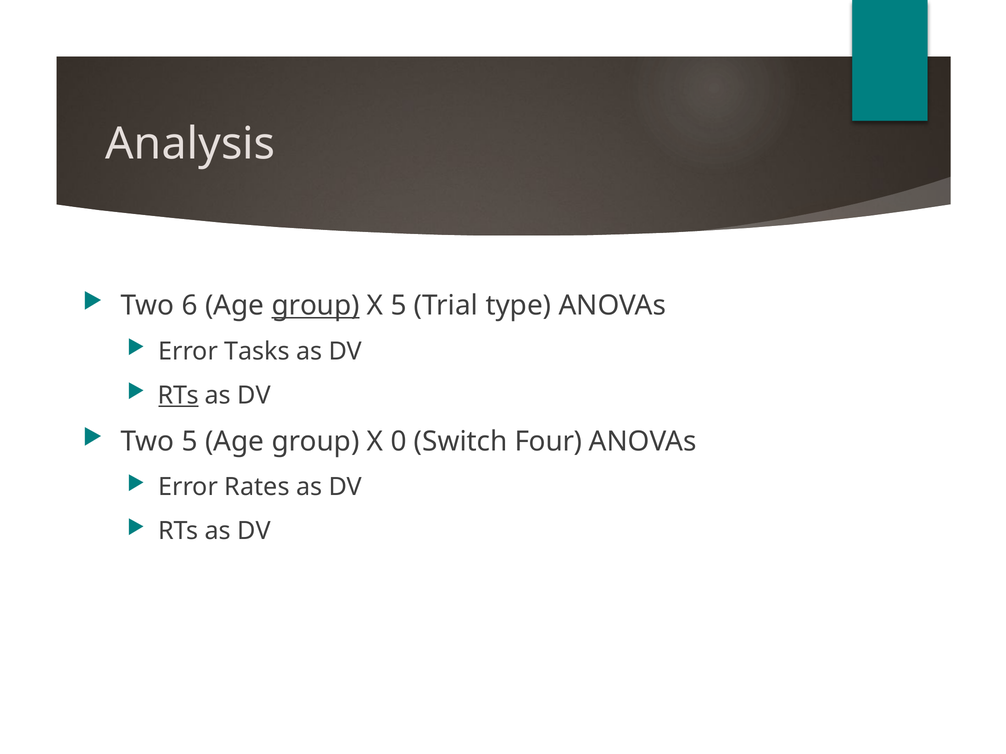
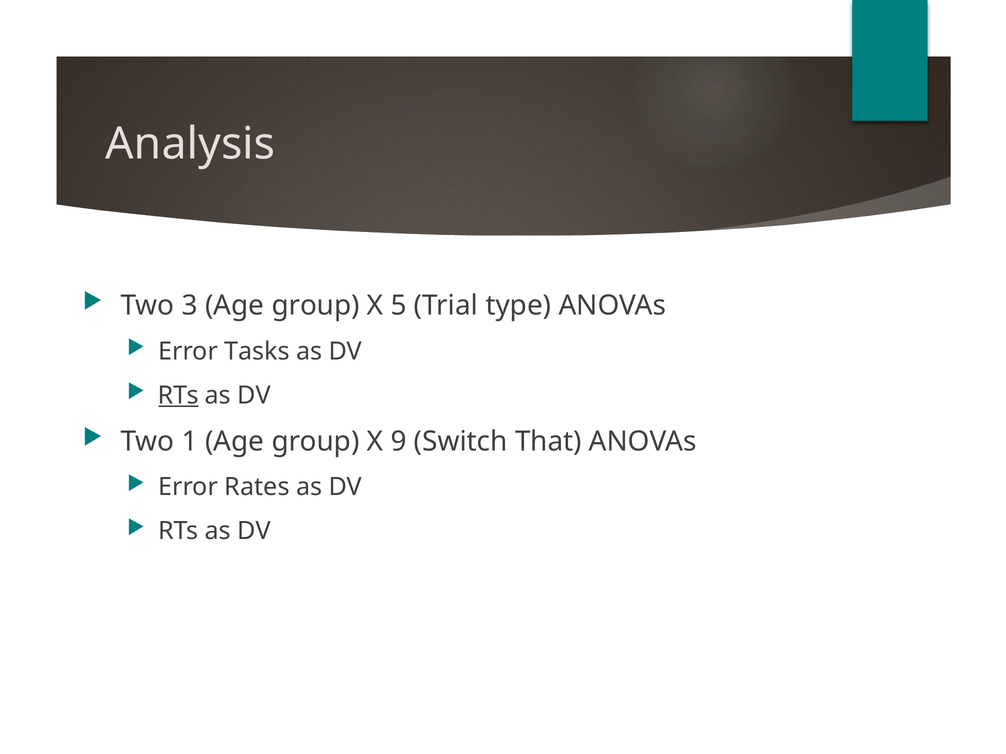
6: 6 -> 3 (190, 306)
group underline: present -> none (316, 306)
Two 5: 5 -> 1 (190, 442)
0: 0 -> 9 (399, 442)
Four: Four -> That (548, 442)
